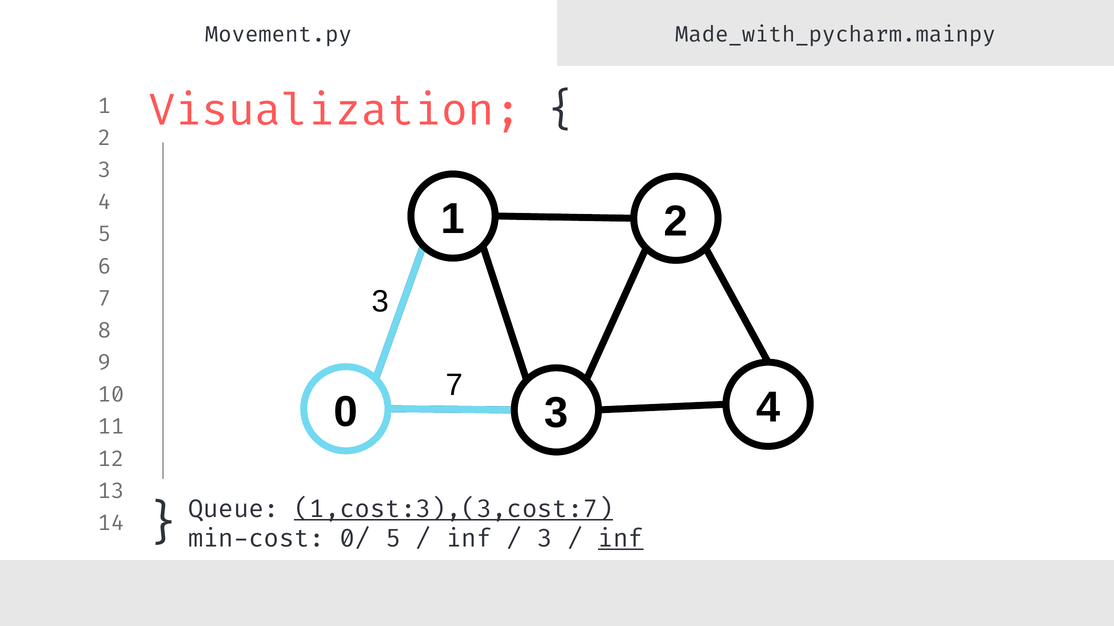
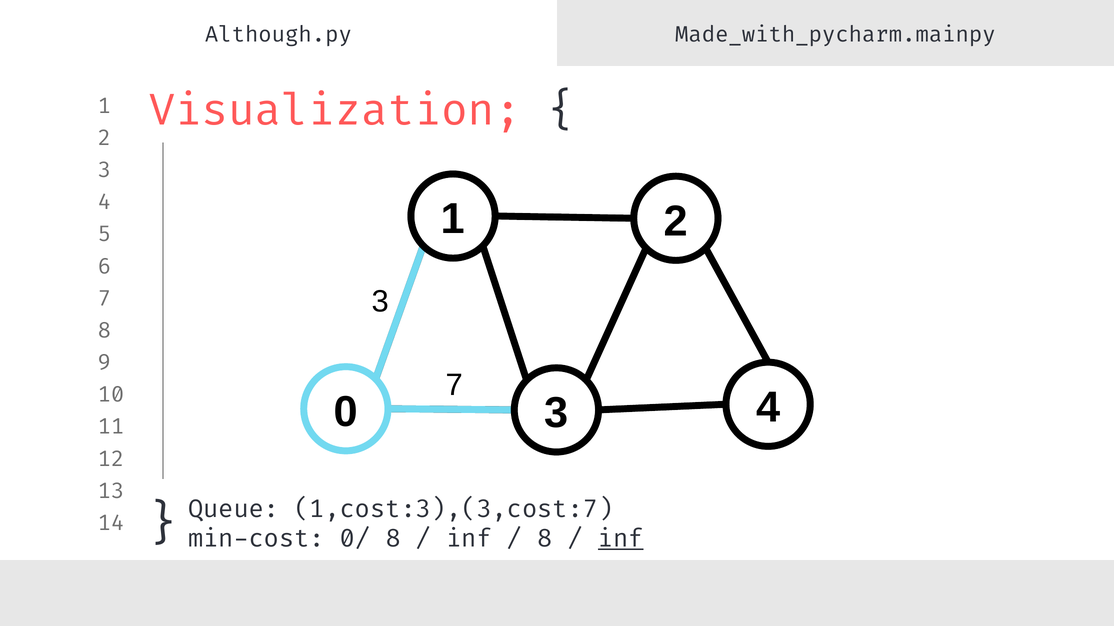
Movement.py: Movement.py -> Although.py (278, 34)
1,cost:3),(3,cost:7 underline: present -> none (454, 509)
0/ 5: 5 -> 8 (393, 539)
3: 3 -> 8 (545, 539)
